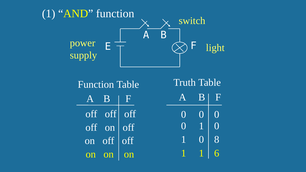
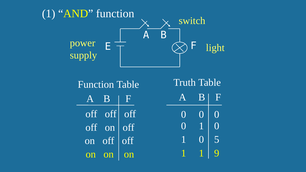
8: 8 -> 5 (217, 140)
6: 6 -> 9 (217, 153)
